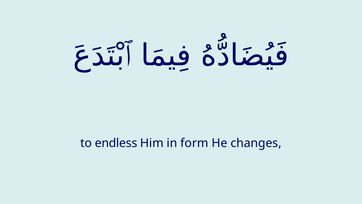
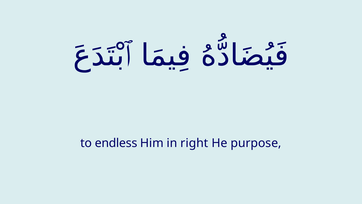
form: form -> right (194, 143)
changes: changes -> purpose (256, 143)
